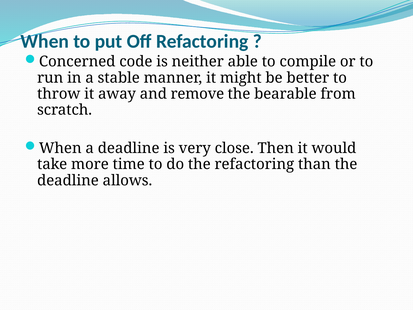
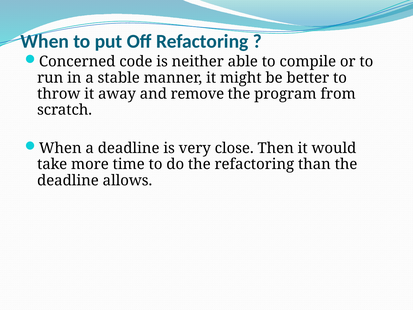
bearable: bearable -> program (285, 94)
